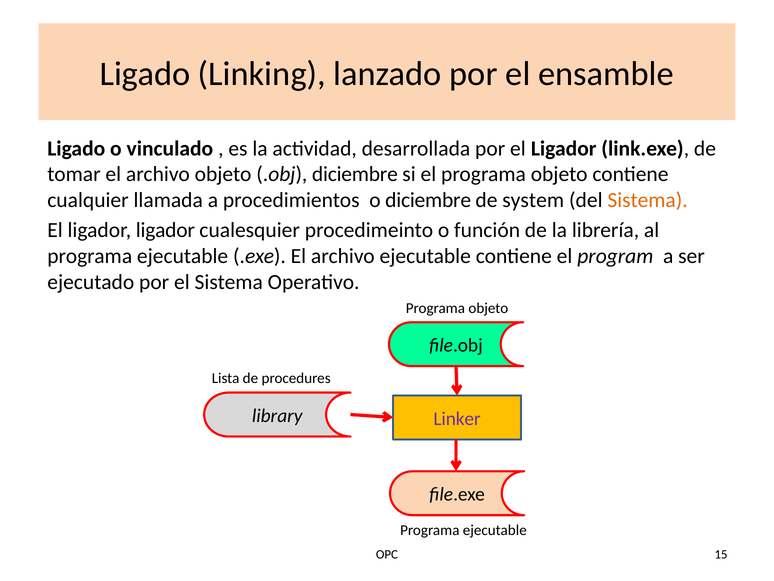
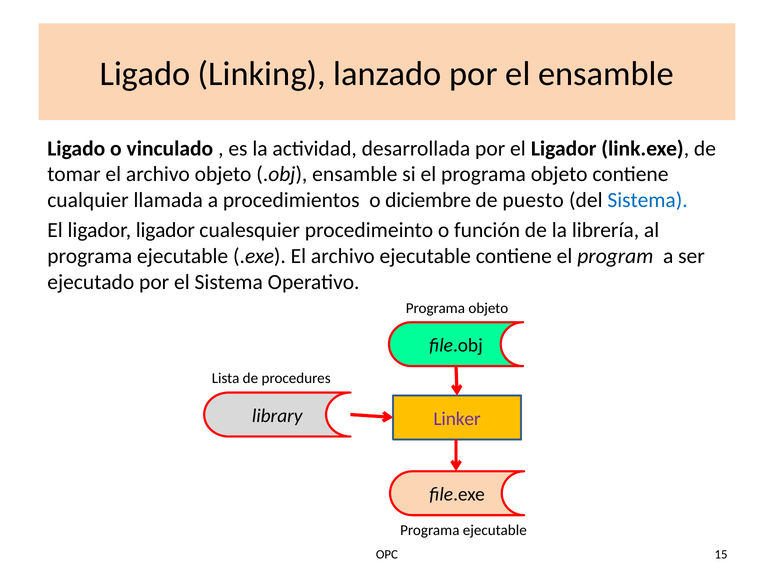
.obj diciembre: diciembre -> ensamble (355, 174)
system: system -> puesto (533, 200)
Sistema colour: orange -> blue (648, 200)
